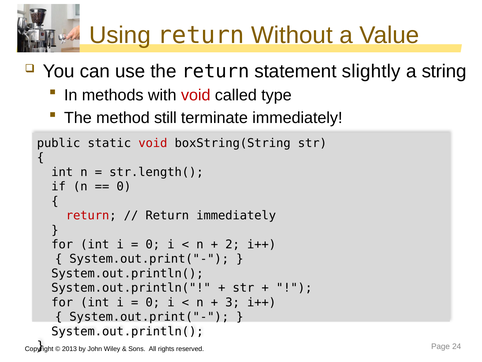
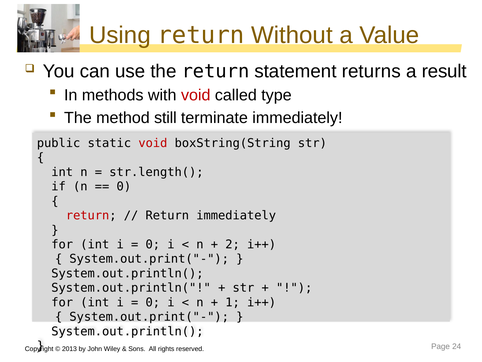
slightly: slightly -> returns (371, 71)
string: string -> result (444, 71)
3: 3 -> 1 (233, 302)
